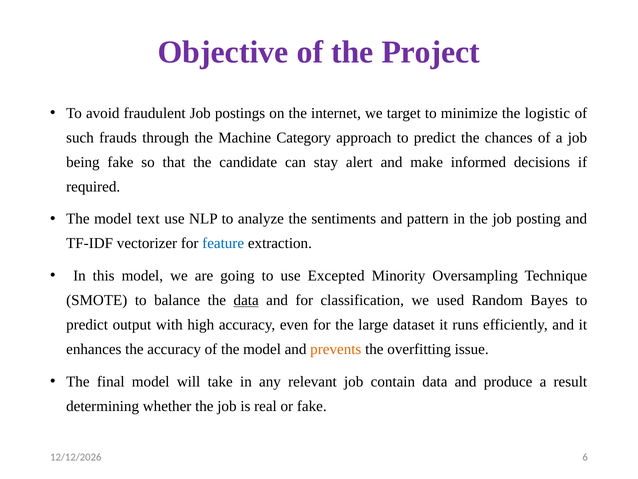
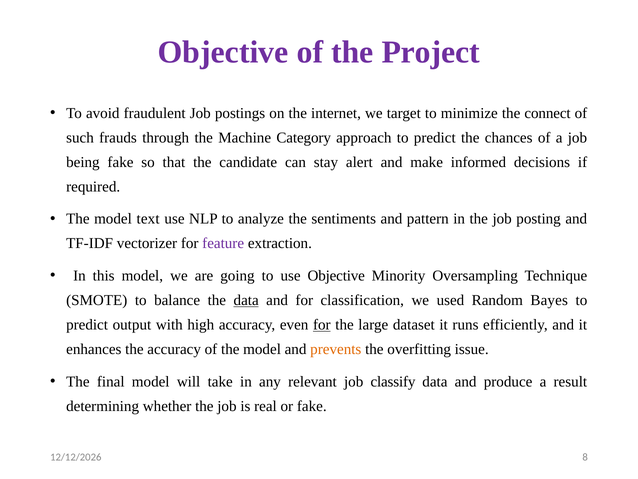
logistic: logistic -> connect (548, 113)
feature colour: blue -> purple (223, 243)
use Excepted: Excepted -> Objective (336, 276)
for underline: none -> present (322, 324)
contain: contain -> classify (393, 381)
6: 6 -> 8 (585, 457)
